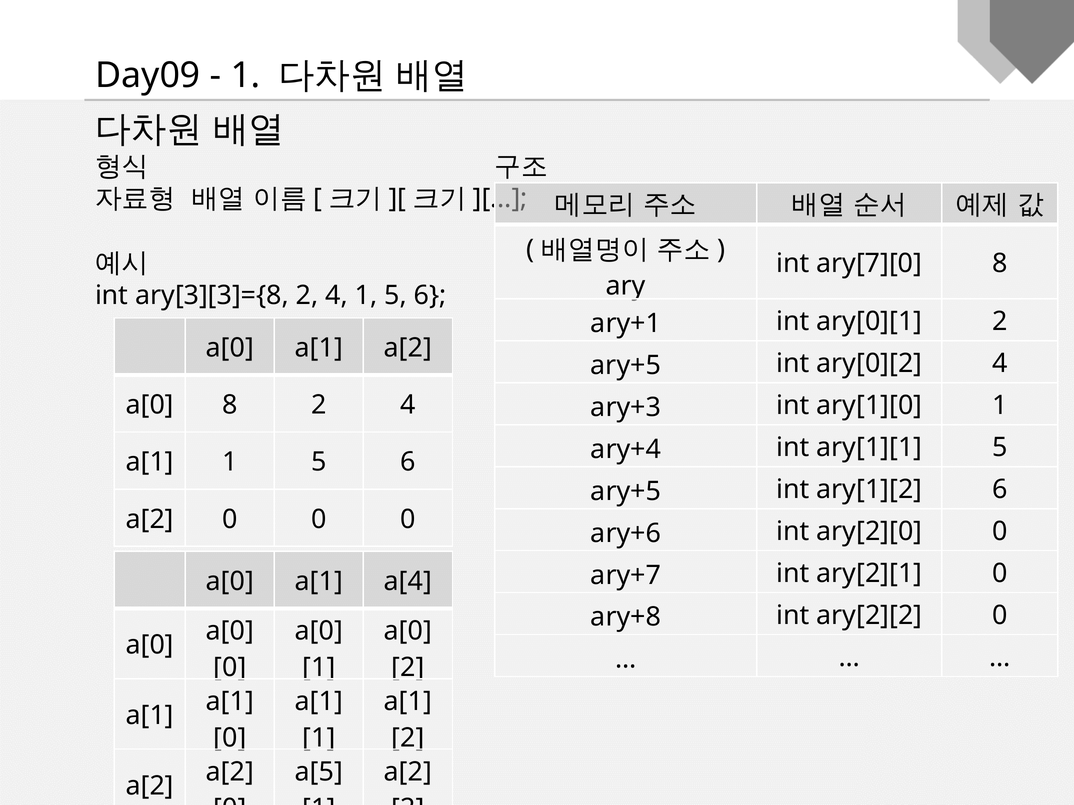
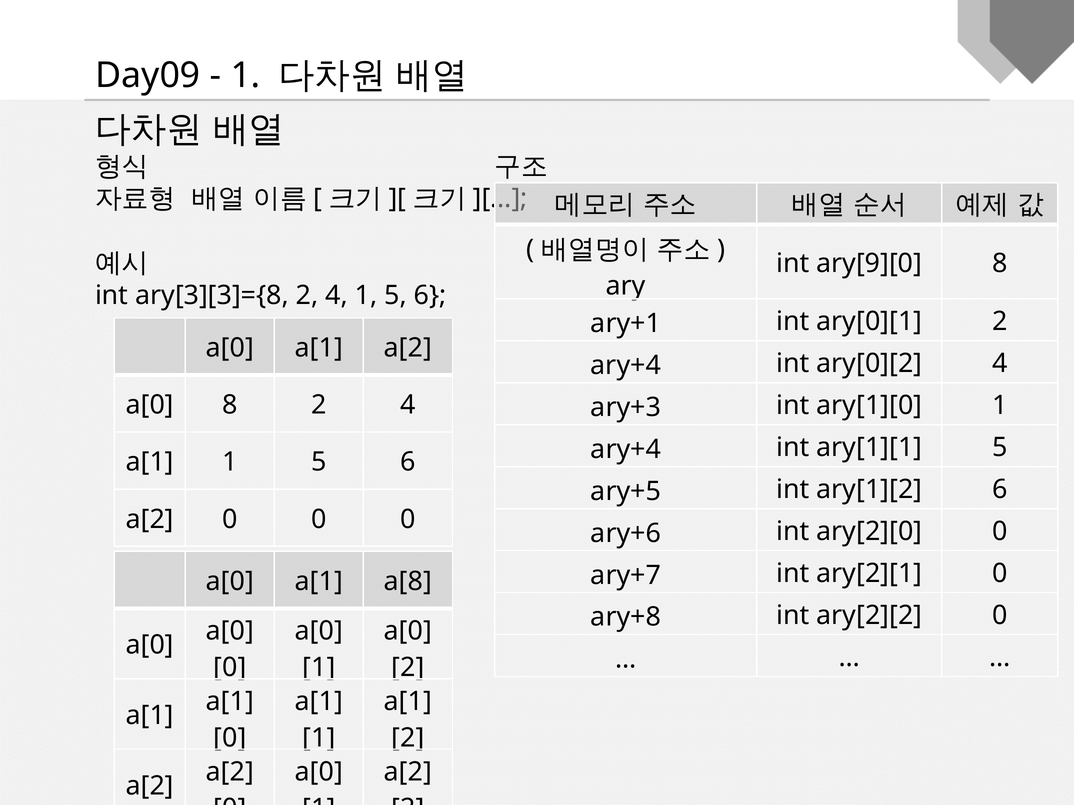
ary[7][0: ary[7][0 -> ary[9][0 (869, 263)
ary+5: ary+5 -> ary+4 (626, 366)
a[4: a[4 -> a[8 (408, 582)
a[5: a[5 -> a[0 (319, 772)
